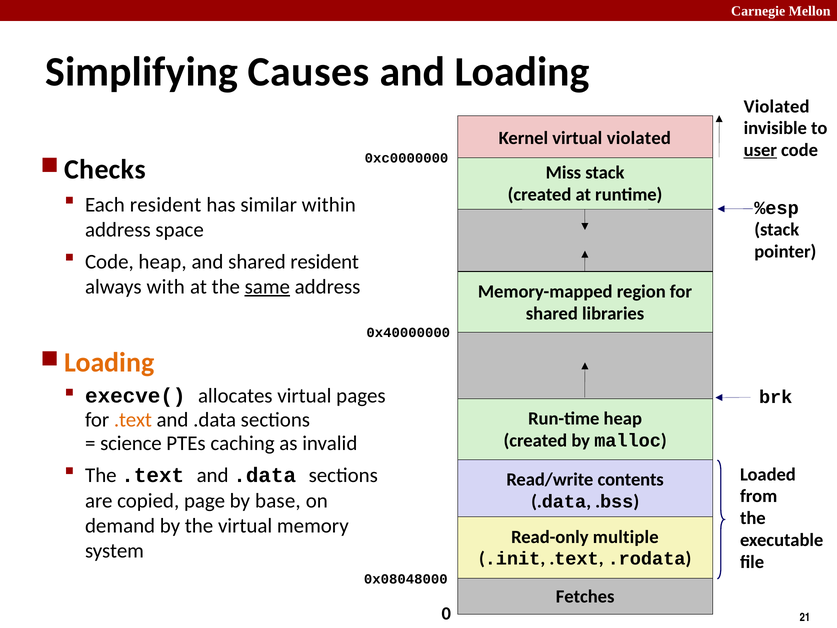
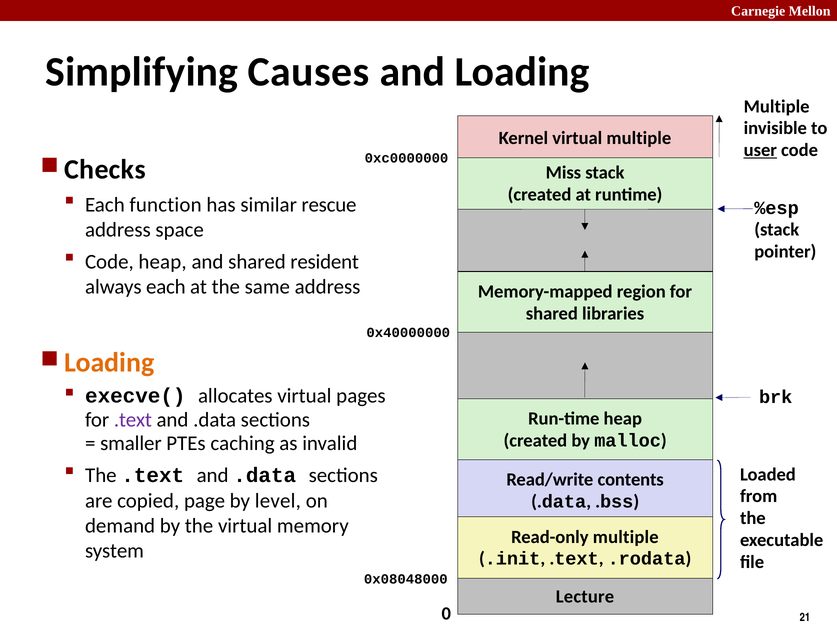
Violated: Violated -> Multiple (777, 106)
virtual violated: violated -> multiple (639, 138)
Each resident: resident -> function (166, 205)
within: within -> rescue (329, 205)
always with: with -> each (166, 287)
same underline: present -> none (267, 287)
.text colour: orange -> purple (133, 420)
science: science -> smaller (131, 443)
base: base -> level (278, 500)
Fetches: Fetches -> Lecture (585, 596)
